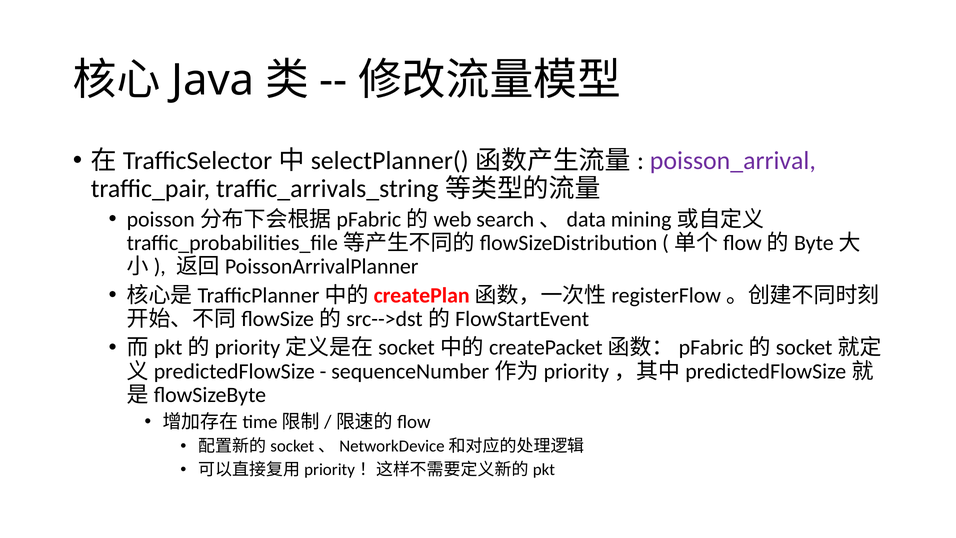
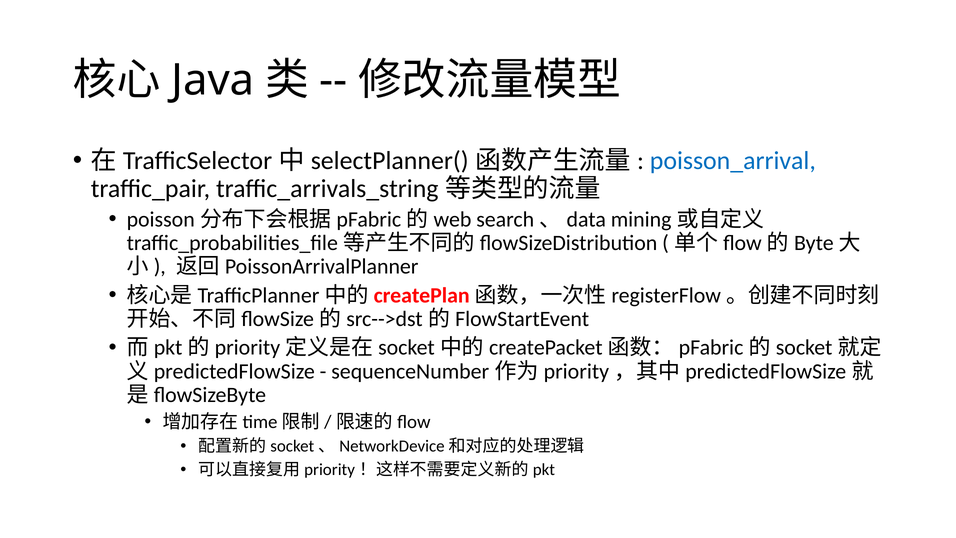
poisson_arrival colour: purple -> blue (733, 161)
